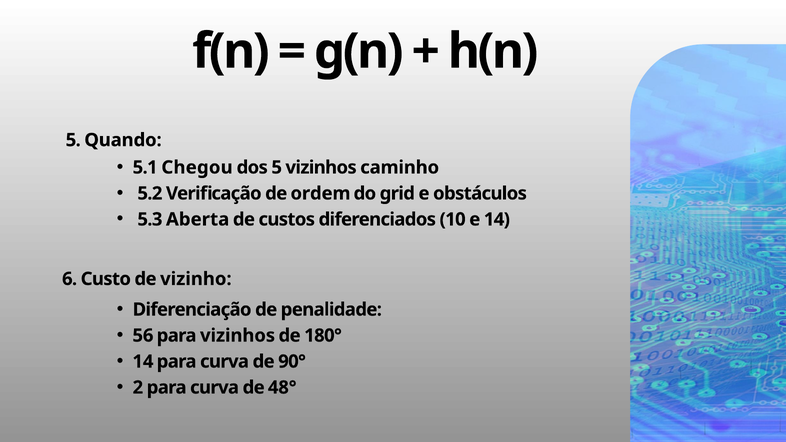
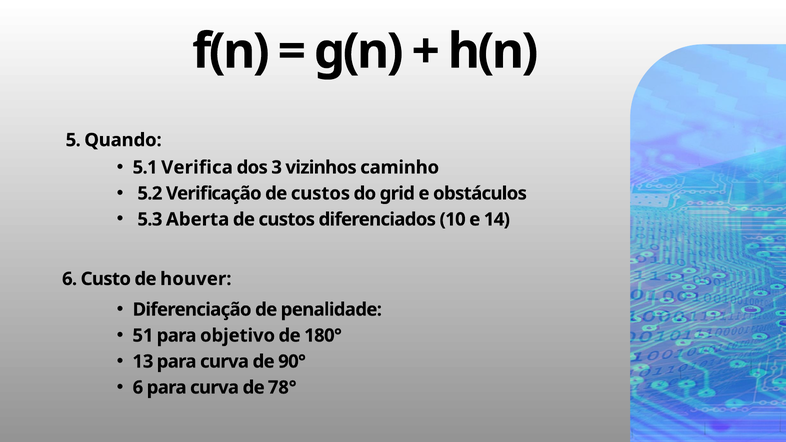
Chegou: Chegou -> Verifica (197, 167)
dos 5: 5 -> 3 (277, 167)
Verificação de ordem: ordem -> custos (320, 193)
vizinho: vizinho -> houver (196, 279)
56: 56 -> 51 (143, 336)
para vizinhos: vizinhos -> objetivo (238, 336)
14: 14 -> 13 (143, 362)
2: 2 -> 6 (138, 388)
48°: 48° -> 78° (282, 388)
